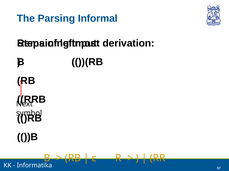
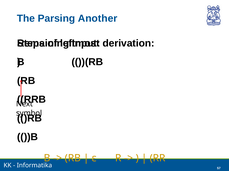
Informal: Informal -> Another (98, 18)
